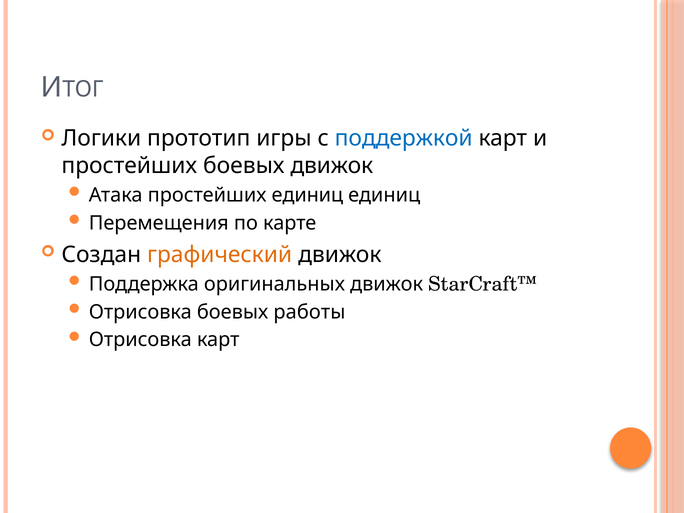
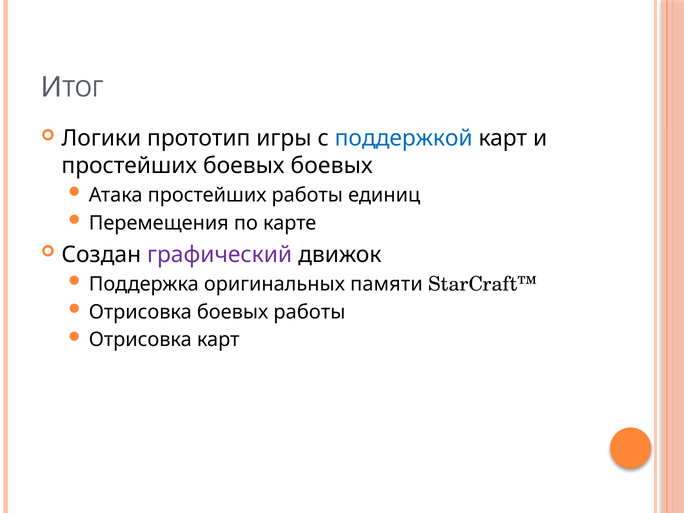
боевых движок: движок -> боевых (332, 166)
простейших единиц: единиц -> работы (307, 195)
графический colour: orange -> purple (220, 255)
оригинальных движок: движок -> памяти (386, 284)
